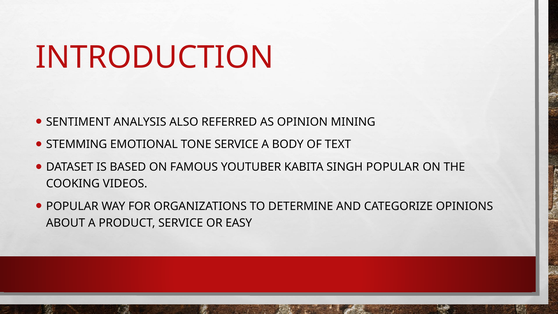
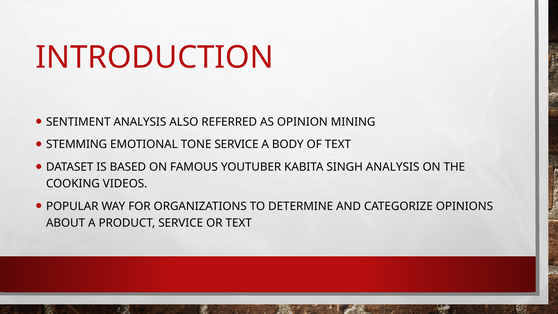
SINGH POPULAR: POPULAR -> ANALYSIS (393, 167)
OR EASY: EASY -> TEXT (239, 223)
